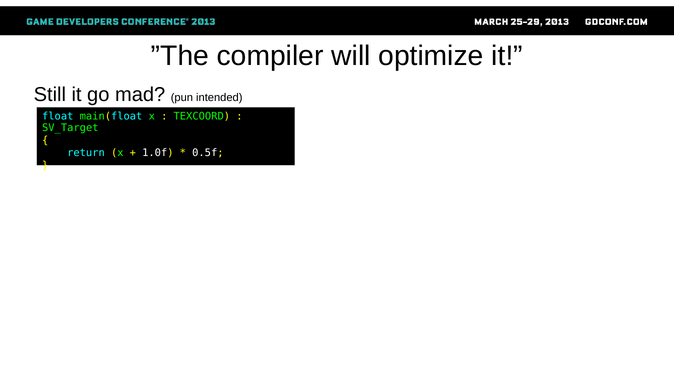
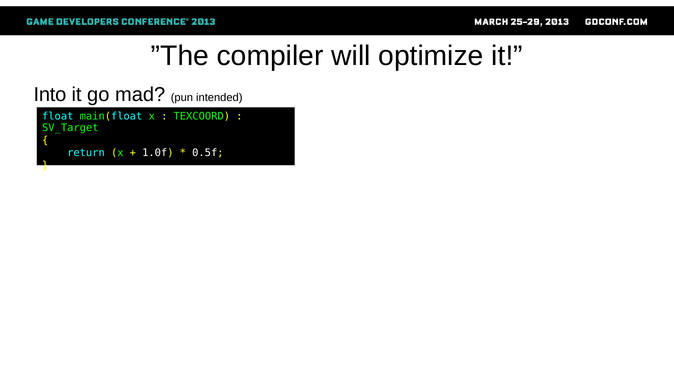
Still: Still -> Into (50, 95)
